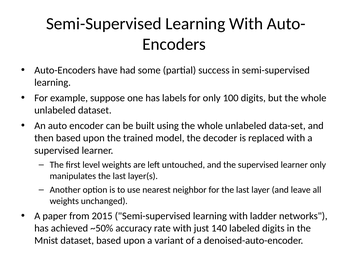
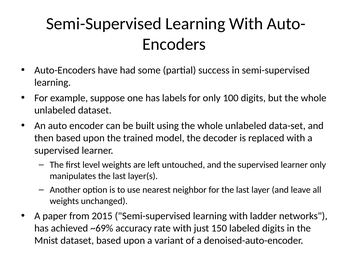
~50%: ~50% -> ~69% (102, 228)
140: 140 -> 150 (219, 228)
